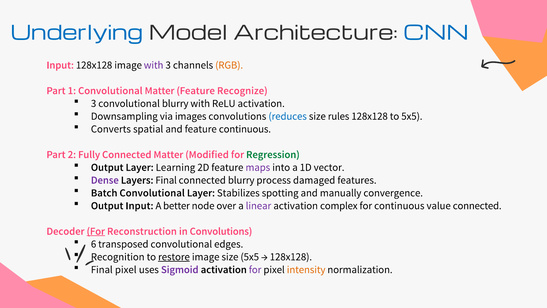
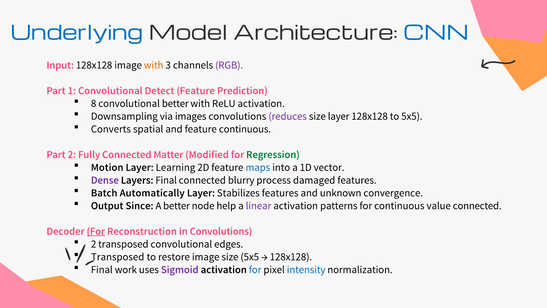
with colour: purple -> orange (154, 65)
RGB colour: orange -> purple (229, 65)
Convolutional Matter: Matter -> Detect (159, 91)
Recognize: Recognize -> Prediction (242, 91)
3: 3 -> 8 (94, 103)
convolutional blurry: blurry -> better (175, 103)
reduces colour: blue -> purple (288, 116)
size rules: rules -> layer (339, 116)
Output: Output -> Motion (107, 167)
maps colour: purple -> blue (258, 167)
Batch Convolutional: Convolutional -> Automatically (152, 193)
Stabilizes spotting: spotting -> features (280, 193)
manually: manually -> unknown (341, 193)
Output Input: Input -> Since (140, 205)
over: over -> help (226, 205)
complex: complex -> patterns (339, 205)
6: 6 -> 2 (94, 244)
Recognition: Recognition -> Transposed (118, 257)
restore underline: present -> none (174, 257)
Final pixel: pixel -> work (126, 269)
for colour: purple -> blue (255, 269)
intensity colour: orange -> blue (306, 269)
